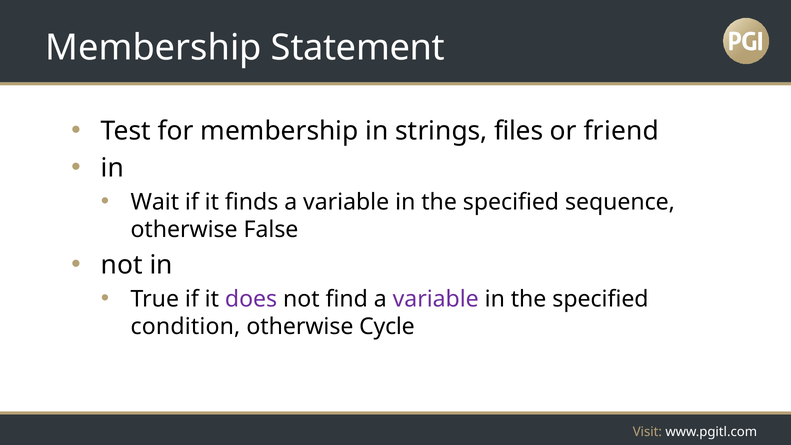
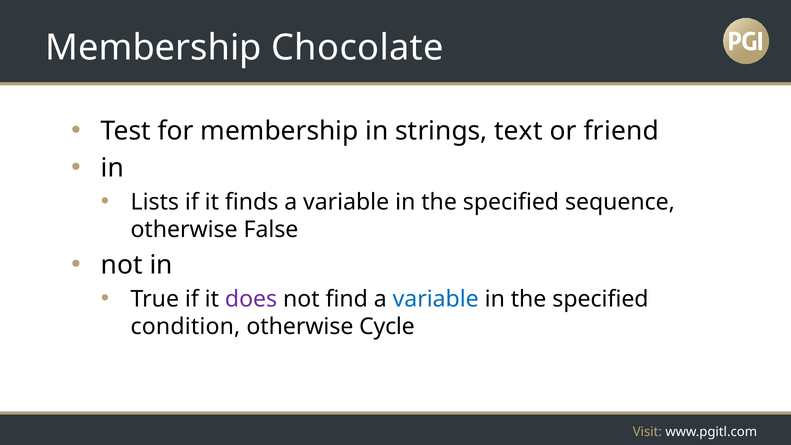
Statement: Statement -> Chocolate (358, 48)
files: files -> text (518, 131)
Wait: Wait -> Lists (155, 202)
variable colour: purple -> blue (436, 299)
